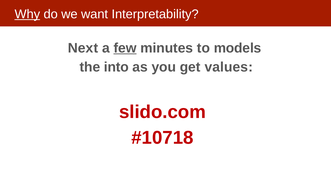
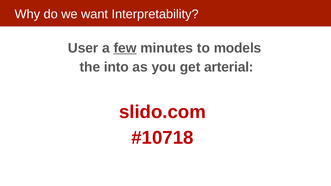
Why underline: present -> none (27, 14)
Next: Next -> User (83, 48)
values: values -> arterial (229, 67)
